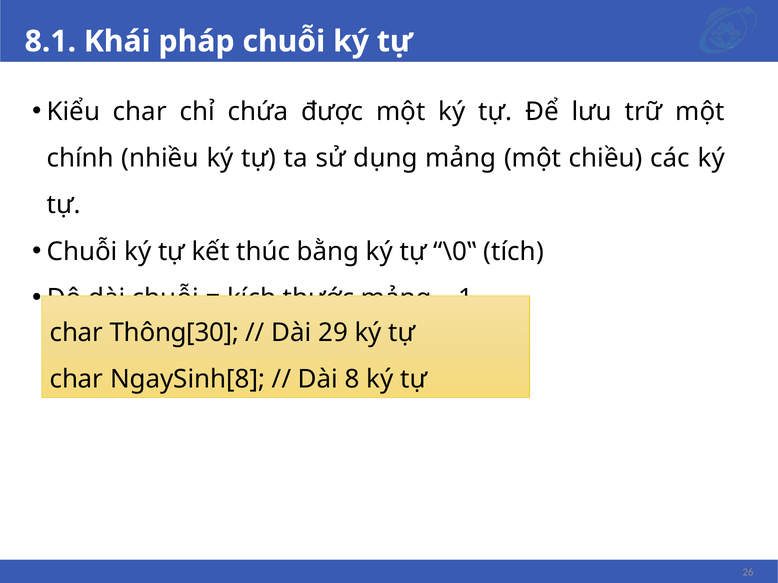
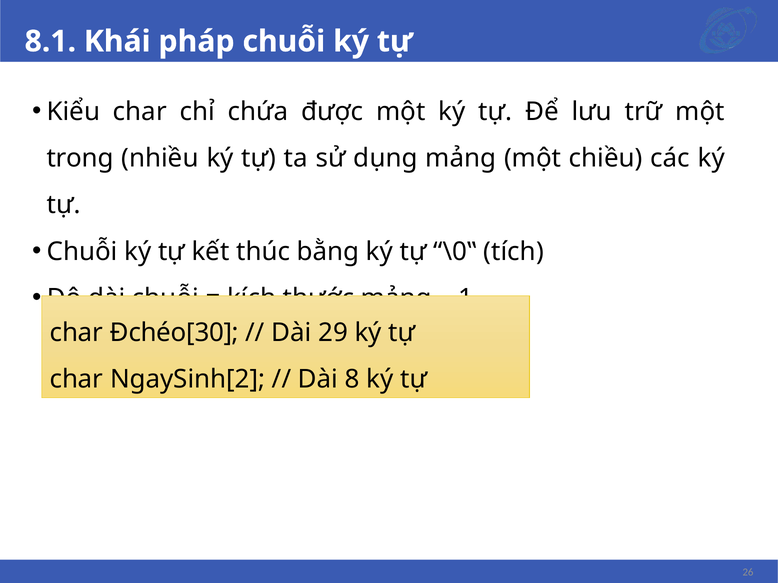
chính: chính -> trong (80, 158)
Thông[30: Thông[30 -> Đchéo[30 (174, 333)
NgaySinh[8: NgaySinh[8 -> NgaySinh[2 (188, 380)
